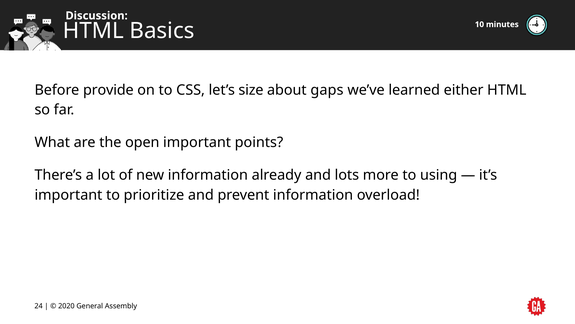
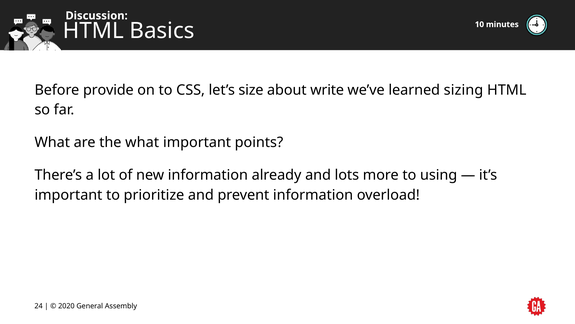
gaps: gaps -> write (327, 90)
either: either -> sizing (463, 90)
the open: open -> what (142, 142)
